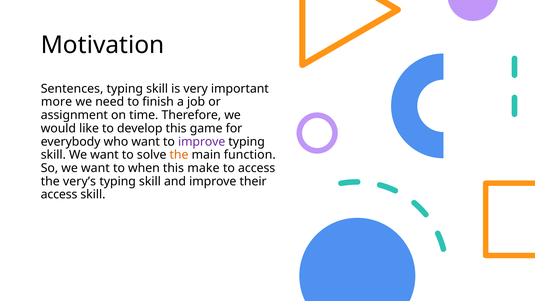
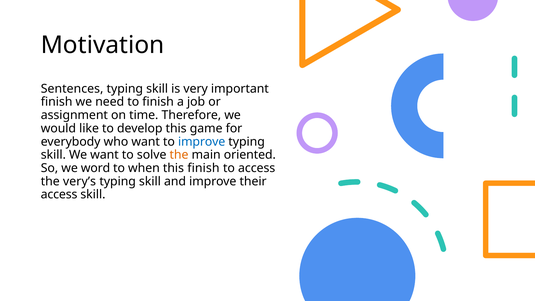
more: more -> finish (57, 102)
improve colour: purple -> blue (202, 142)
function: function -> oriented (250, 155)
So we want: want -> word (96, 168)
this make: make -> finish (203, 168)
